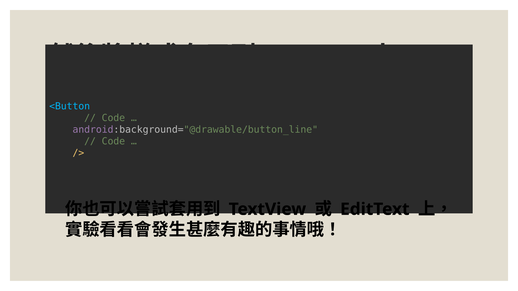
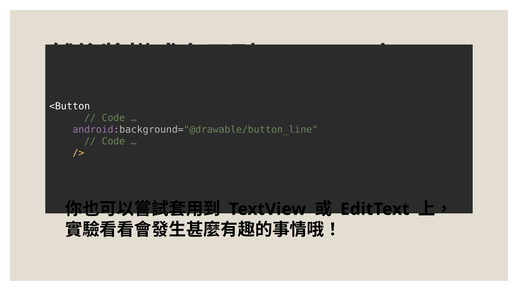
<Button colour: light blue -> white (70, 106)
